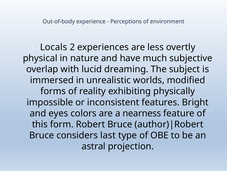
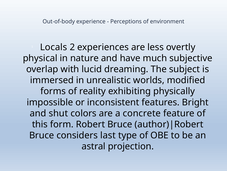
eyes: eyes -> shut (58, 113)
nearness: nearness -> concrete (142, 113)
